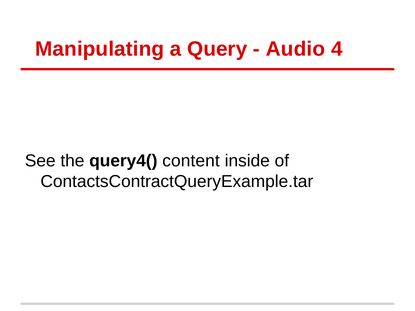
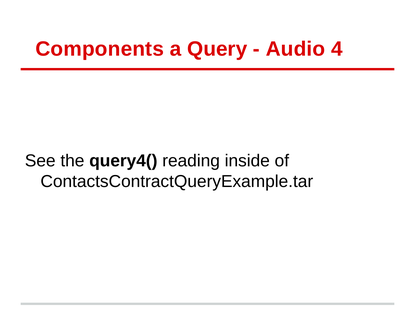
Manipulating: Manipulating -> Components (100, 49)
content: content -> reading (191, 161)
